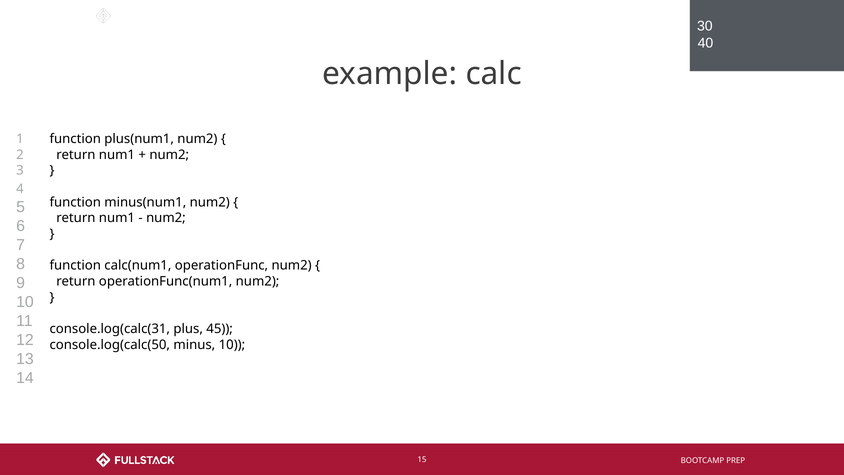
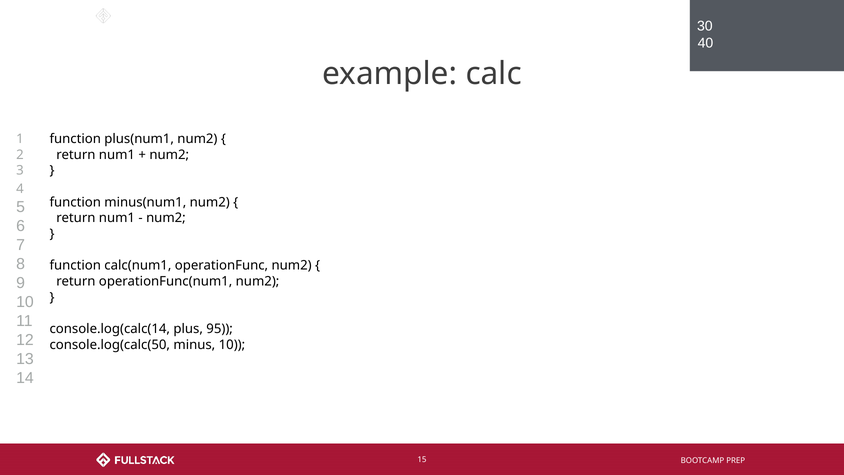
console.log(calc(31: console.log(calc(31 -> console.log(calc(14 (110, 329)
45: 45 -> 95 (220, 329)
